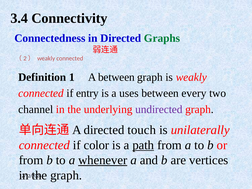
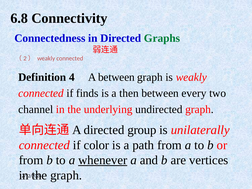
3.4: 3.4 -> 6.8 (19, 18)
1: 1 -> 4 (72, 77)
entry: entry -> finds (87, 93)
uses: uses -> then (129, 93)
undirected colour: purple -> black (159, 109)
touch: touch -> group (142, 130)
path underline: present -> none (143, 145)
